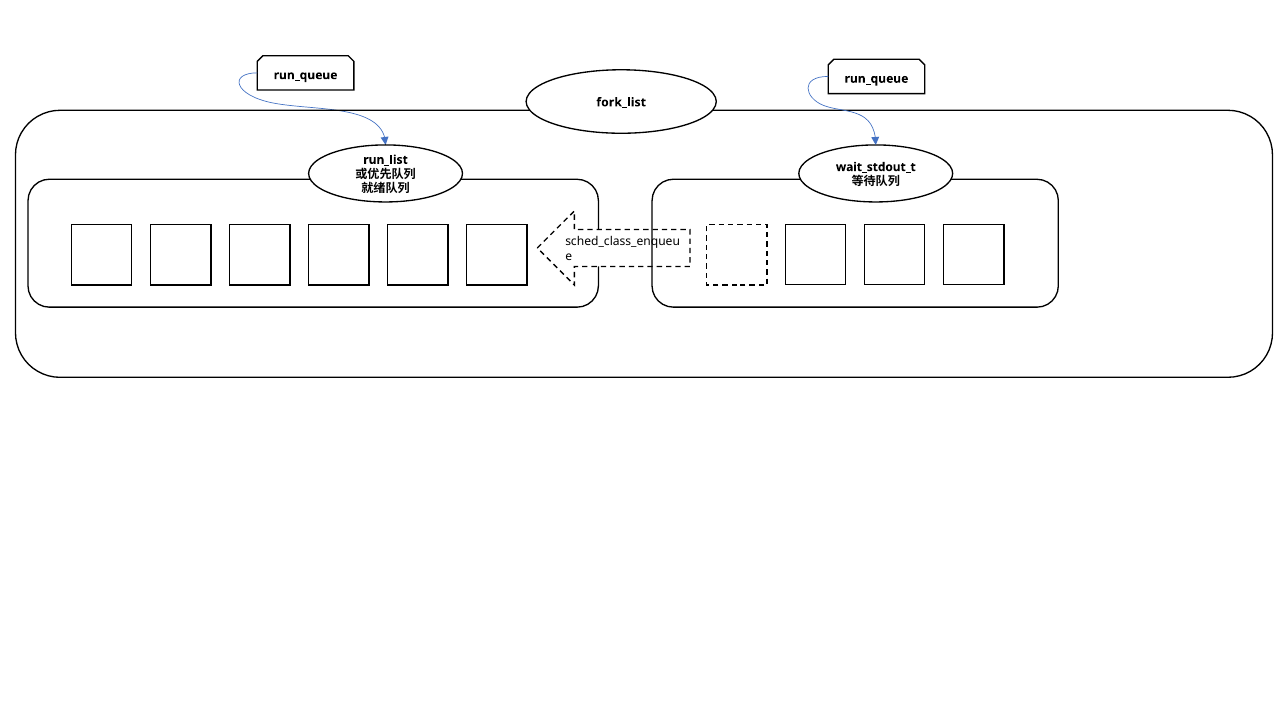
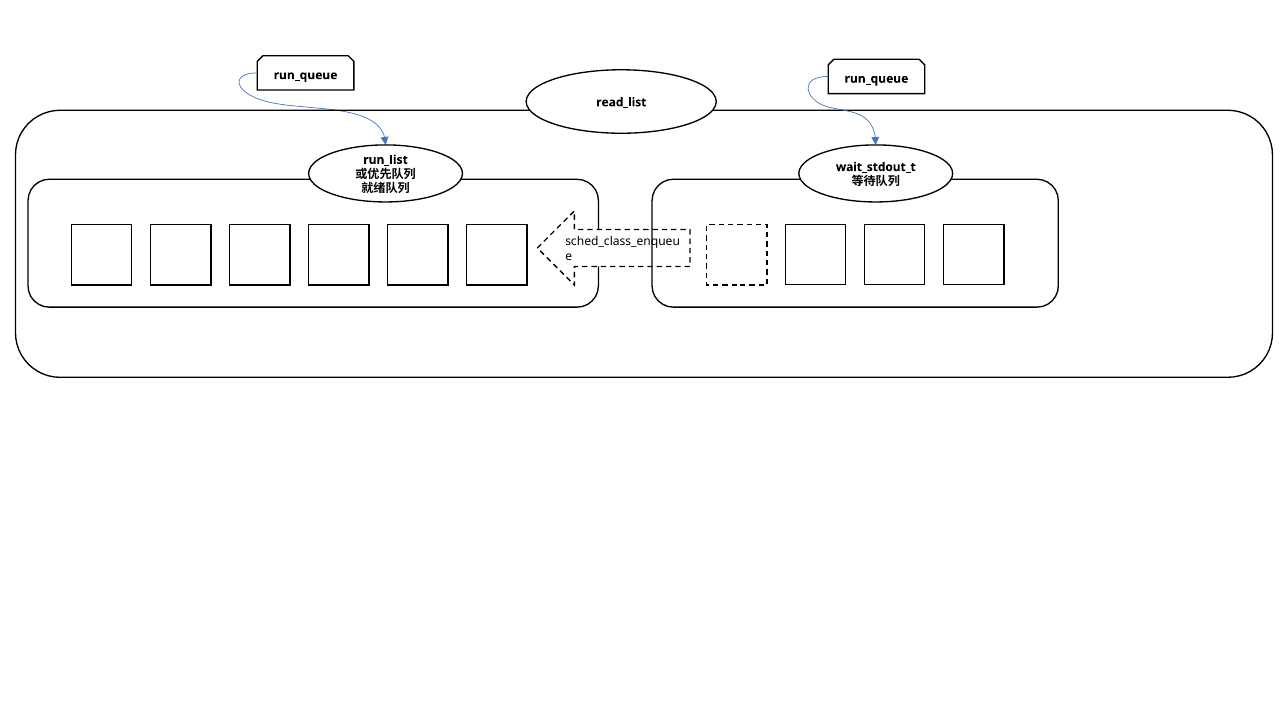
fork_list: fork_list -> read_list (621, 102)
